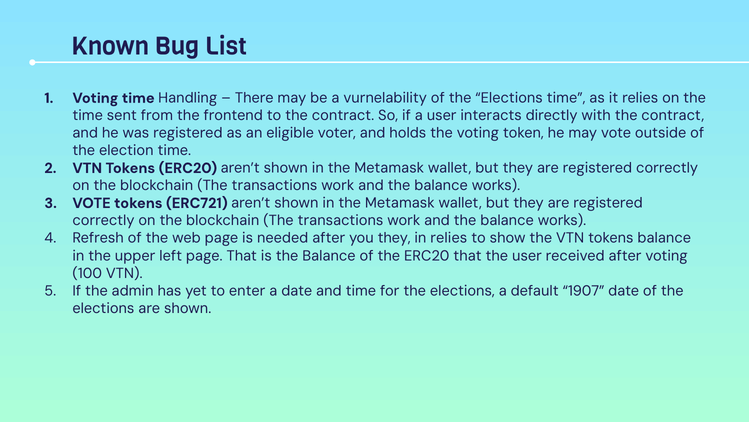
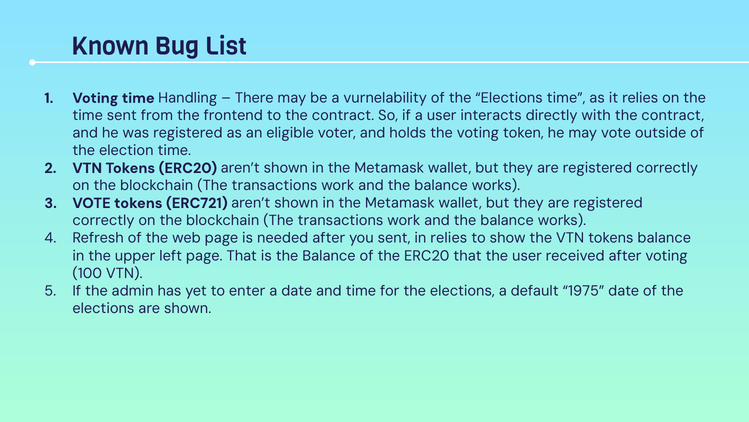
you they: they -> sent (394, 238)
1907: 1907 -> 1975 (583, 290)
